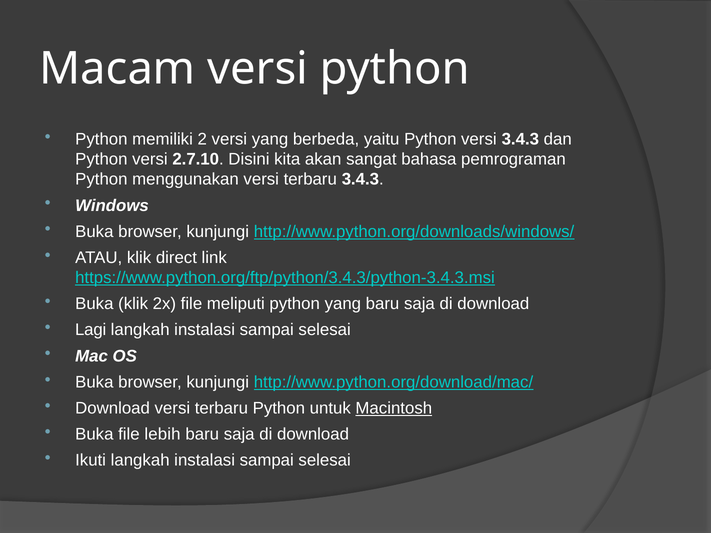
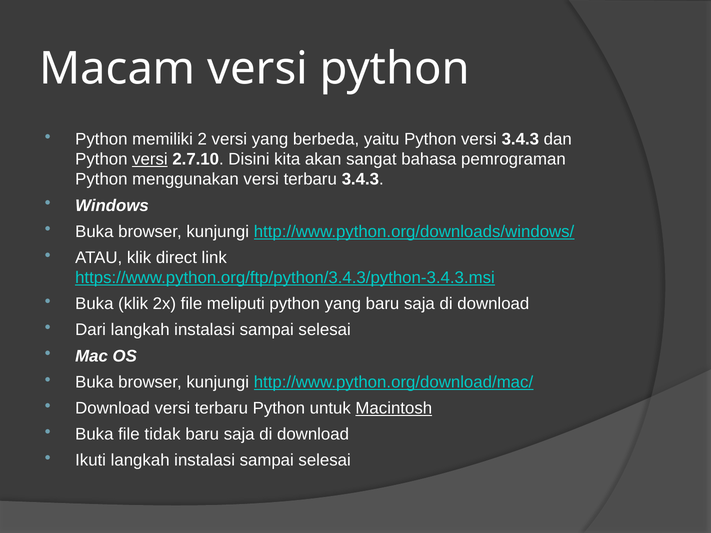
versi underline: none -> present (150, 159)
Lagi: Lagi -> Dari (91, 330)
lebih: lebih -> tidak (163, 434)
